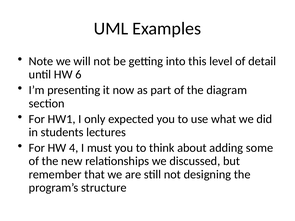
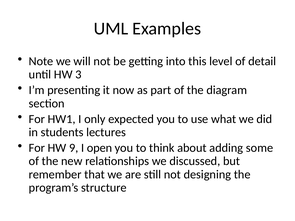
6: 6 -> 3 (78, 75)
4: 4 -> 9 (74, 148)
must: must -> open (100, 148)
